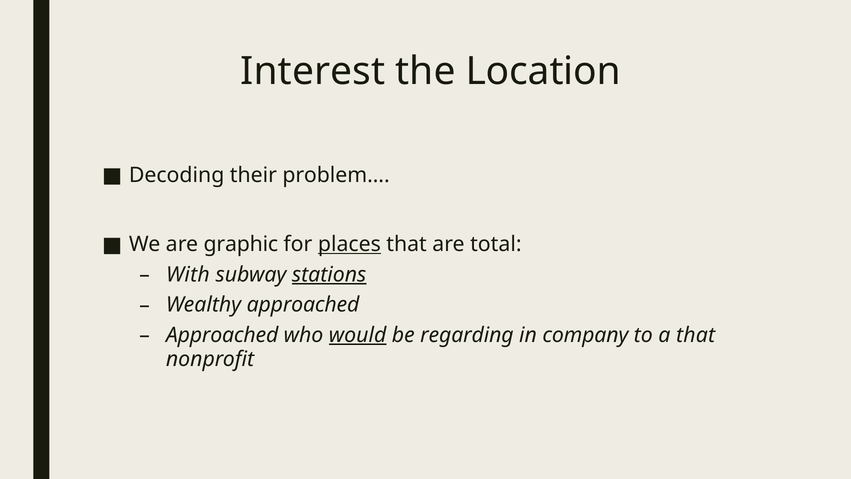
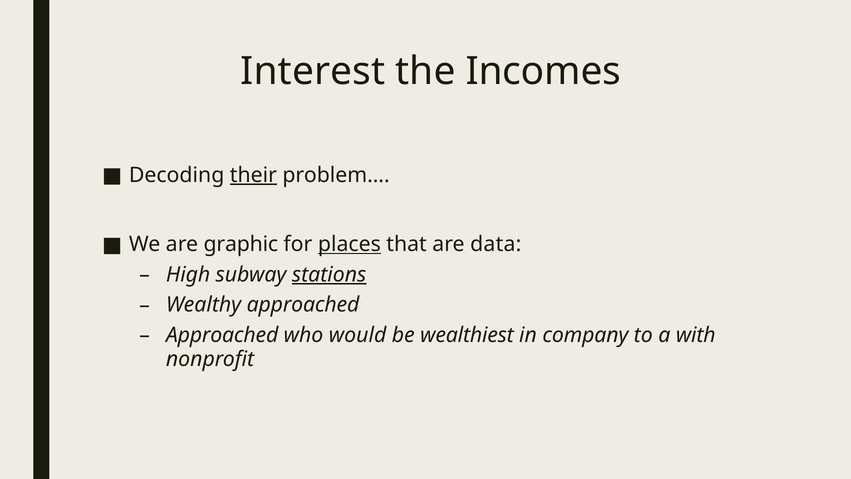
Location: Location -> Incomes (543, 72)
their underline: none -> present (253, 175)
total: total -> data (496, 244)
With: With -> High (188, 274)
would underline: present -> none (358, 335)
regarding: regarding -> wealthiest (467, 335)
a that: that -> with (696, 335)
